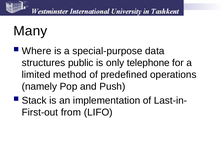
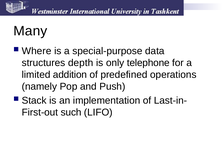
public: public -> depth (81, 63)
method: method -> addition (70, 75)
from: from -> such (71, 112)
